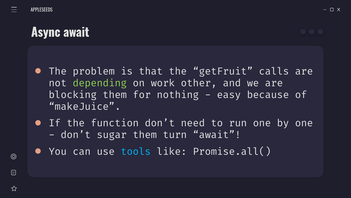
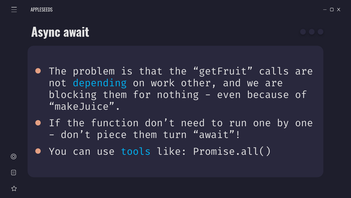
depending colour: light green -> light blue (100, 83)
easy: easy -> even (229, 95)
sugar: sugar -> piece (112, 135)
